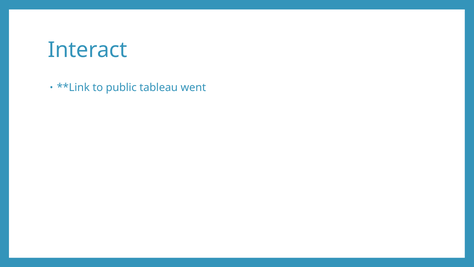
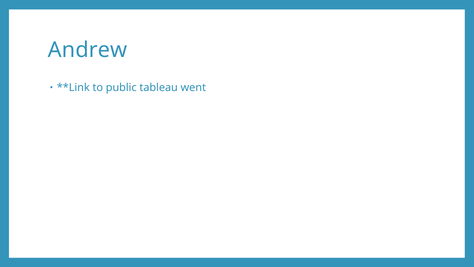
Interact: Interact -> Andrew (88, 50)
